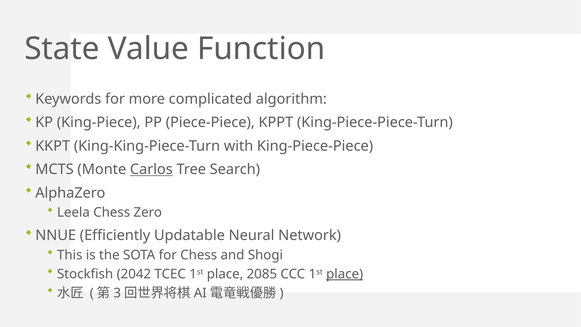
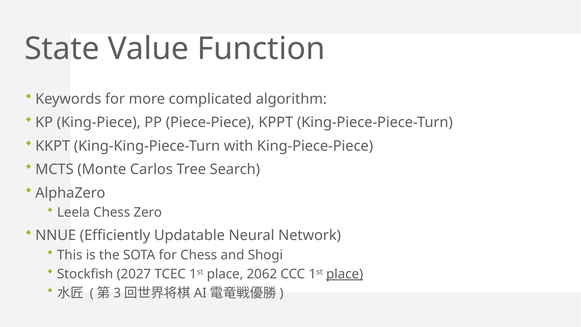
Carlos underline: present -> none (151, 169)
2042: 2042 -> 2027 (134, 274)
2085: 2085 -> 2062 (262, 274)
